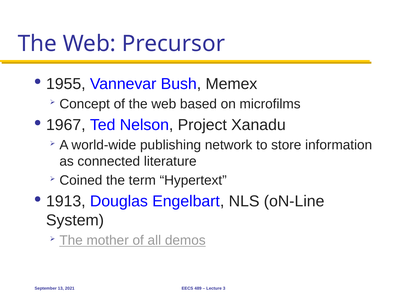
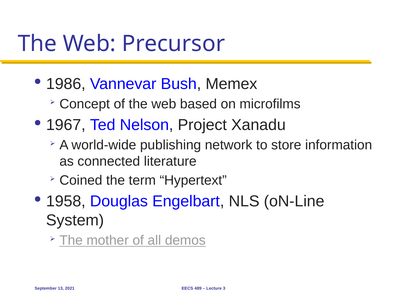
1955: 1955 -> 1986 (66, 84)
1913: 1913 -> 1958 (66, 201)
